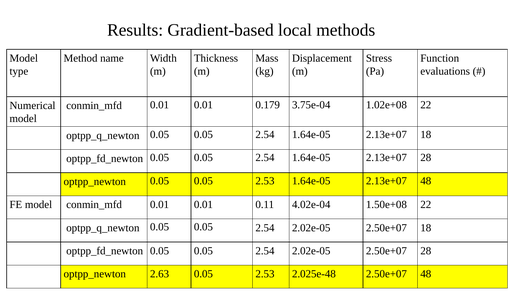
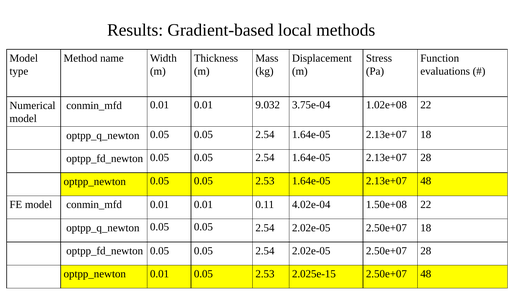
0.179: 0.179 -> 9.032 (268, 105)
2.63: 2.63 -> 0.01 (160, 274)
2.025e-48: 2.025e-48 -> 2.025e-15 (314, 274)
